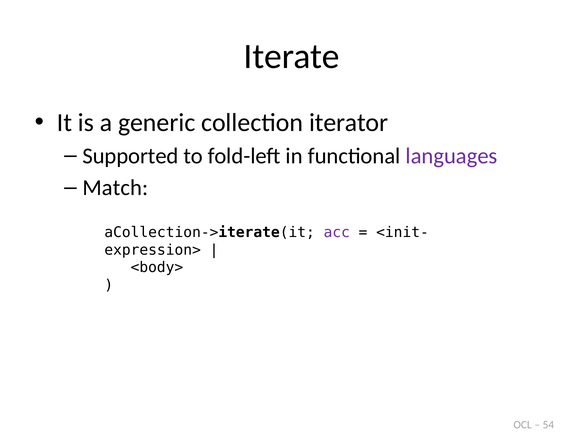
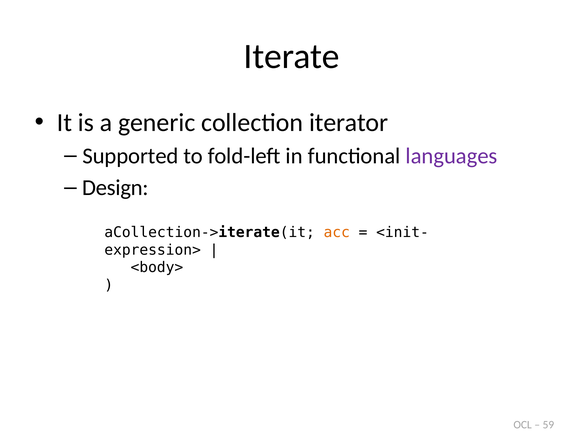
Match: Match -> Design (115, 187)
acc colour: purple -> orange (337, 232)
54: 54 -> 59 (548, 424)
